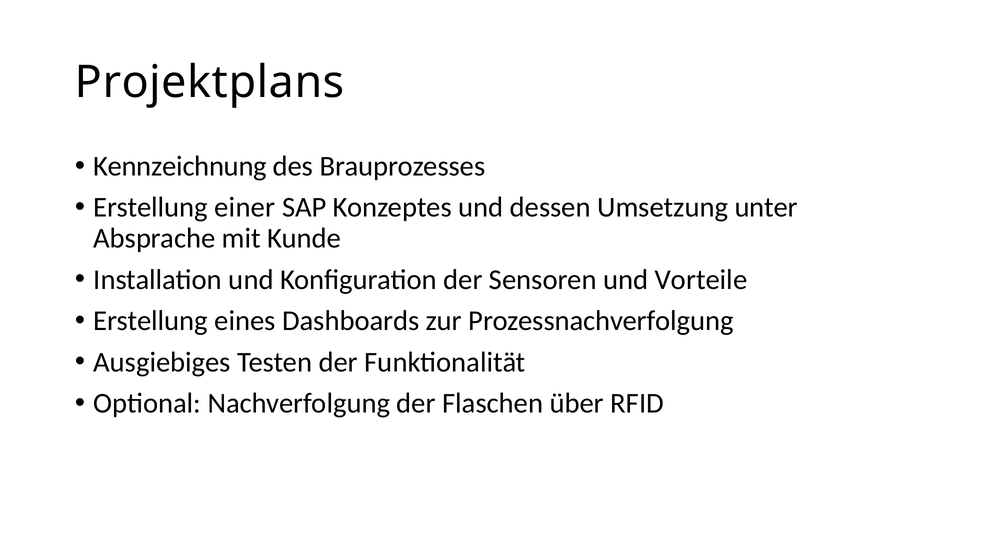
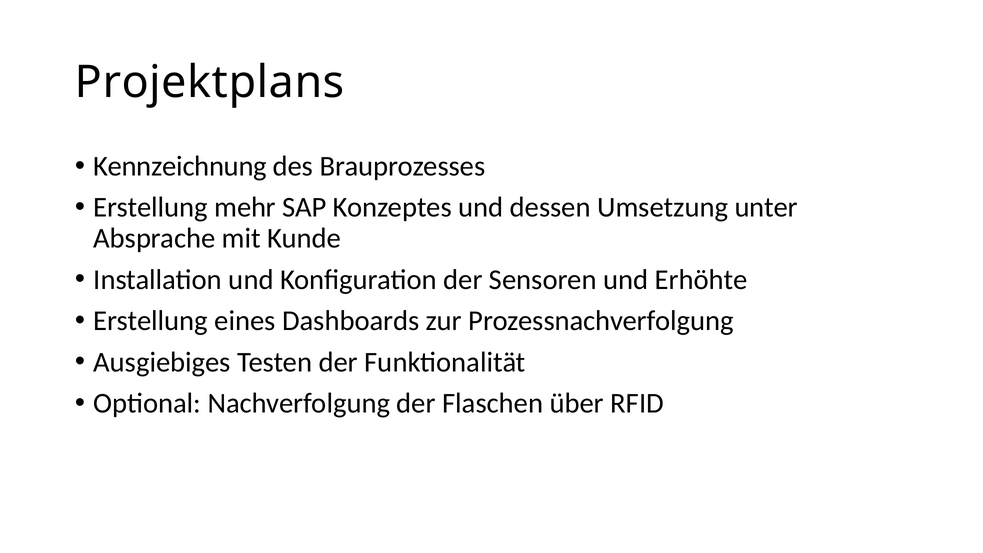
einer: einer -> mehr (245, 207)
Vorteile: Vorteile -> Erhöhte (701, 280)
